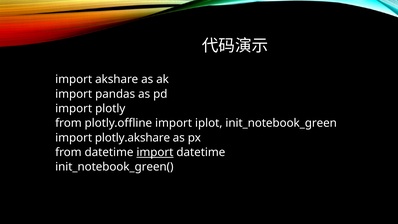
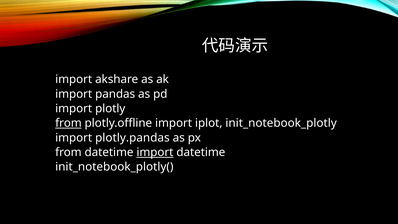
from underline: none -> present (68, 123)
init_notebook_green: init_notebook_green -> init_notebook_plotly (281, 123)
plotly.akshare: plotly.akshare -> plotly.pandas (132, 138)
init_notebook_green(: init_notebook_green( -> init_notebook_plotly( (114, 167)
